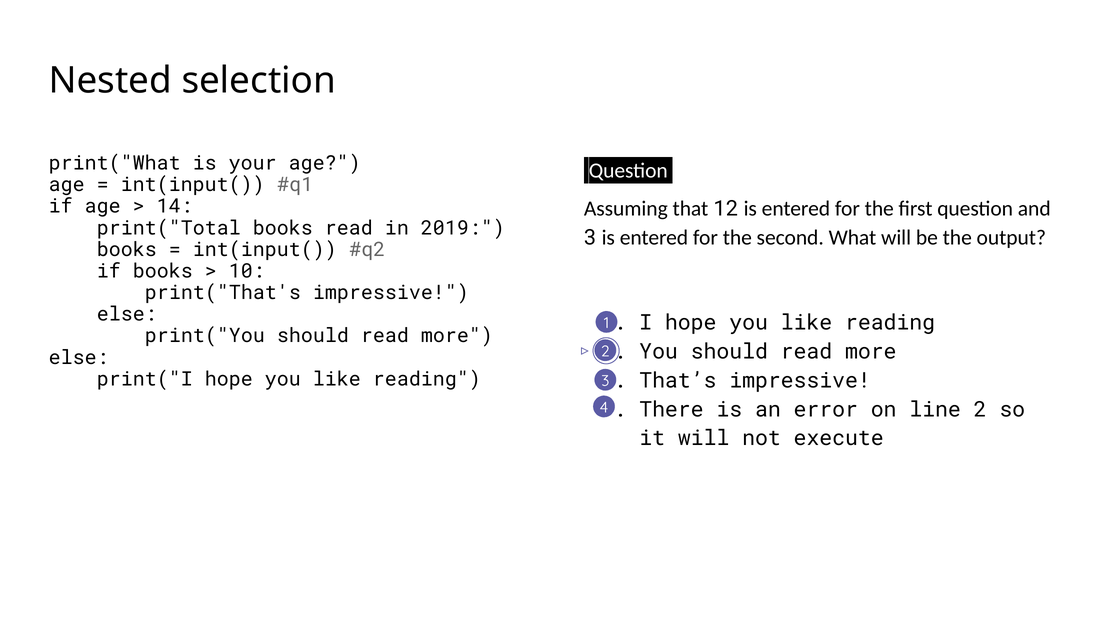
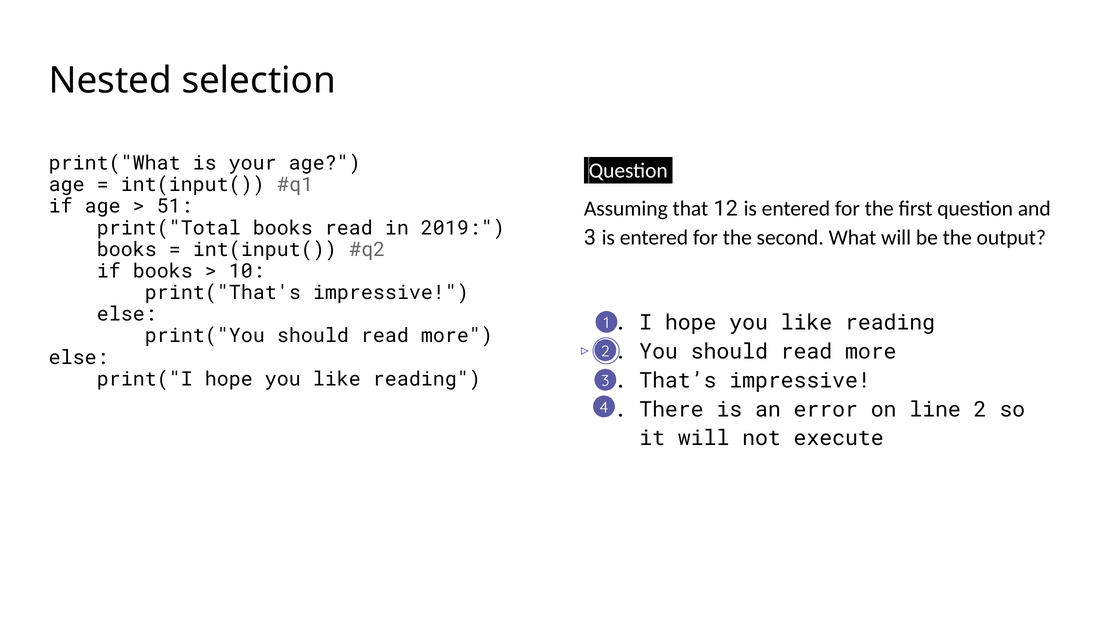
14: 14 -> 51 (175, 206)
